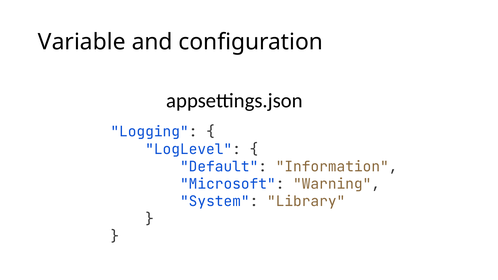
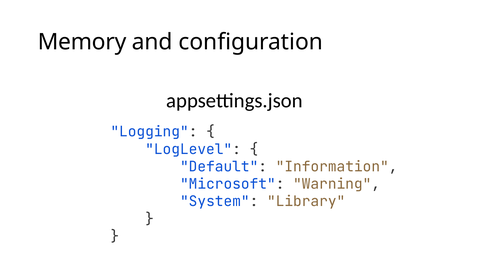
Variable: Variable -> Memory (82, 42)
